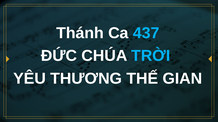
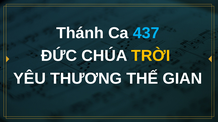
TRỜI colour: light blue -> yellow (151, 56)
